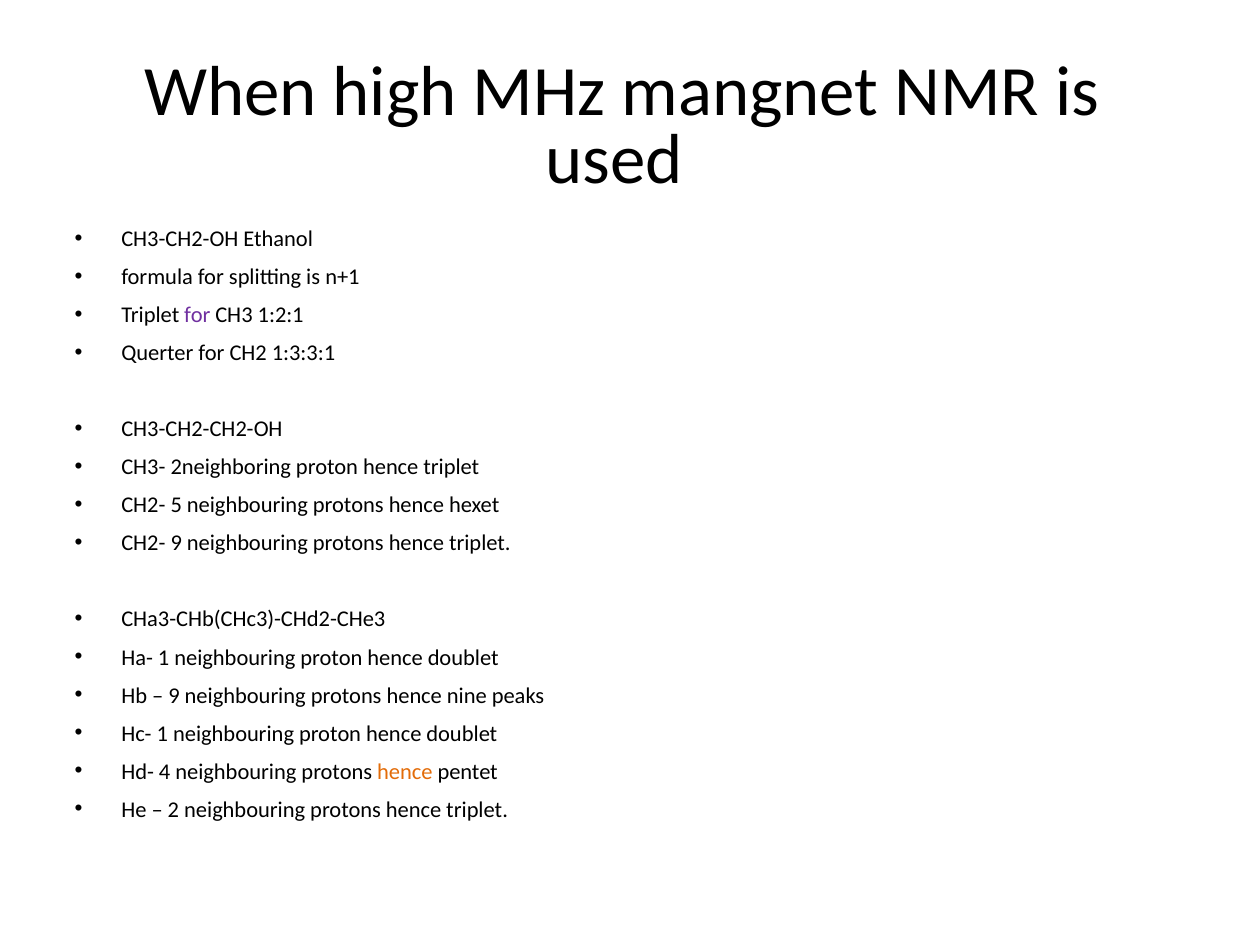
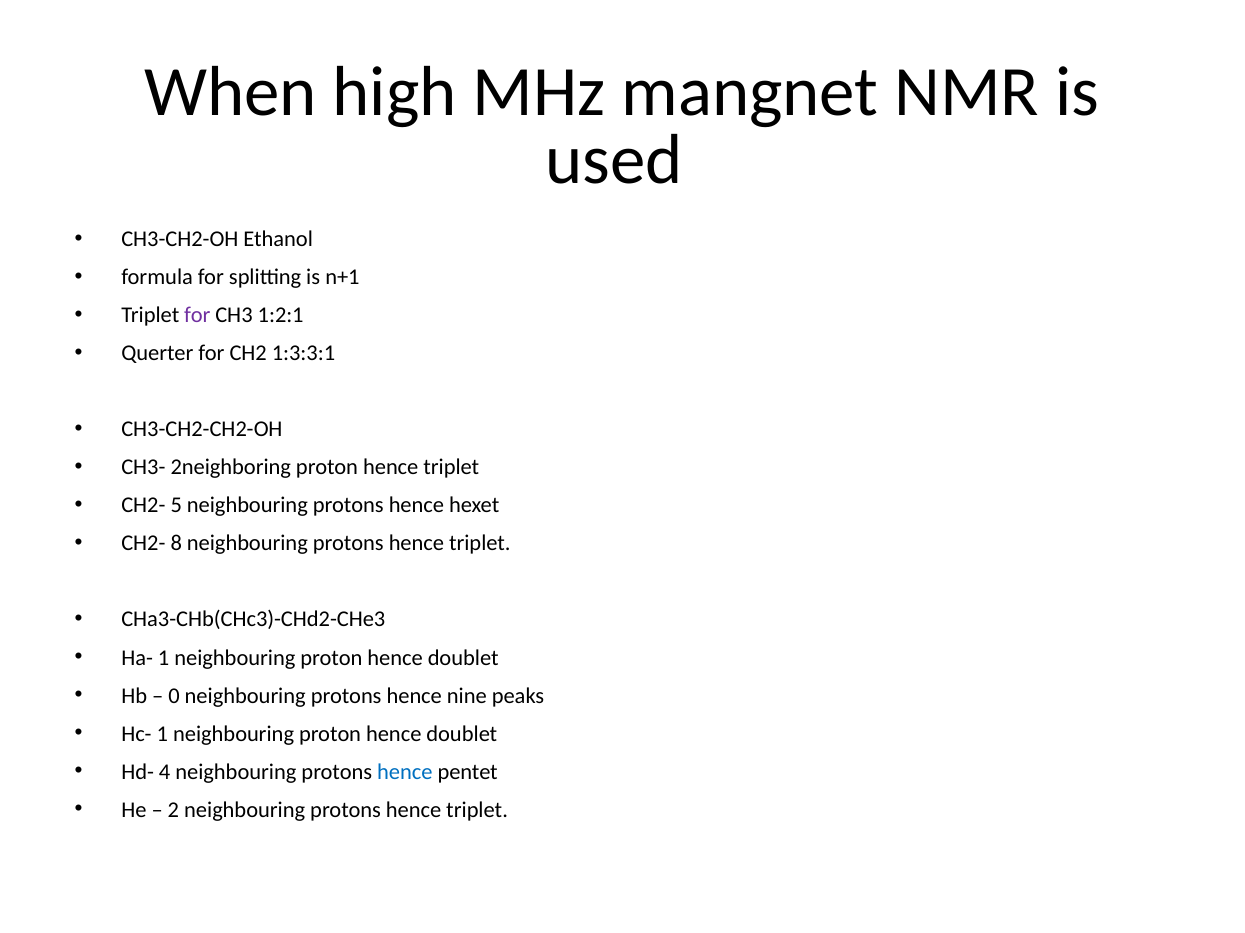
CH2- 9: 9 -> 8 (176, 544)
9: 9 -> 0 (174, 696)
hence colour: orange -> blue (405, 772)
